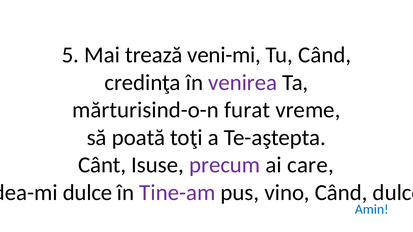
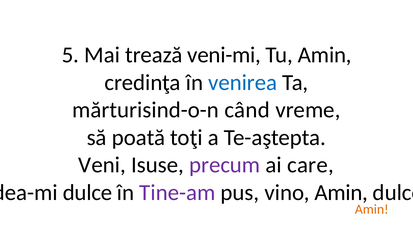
Tu Când: Când -> Amin (325, 55)
venirea colour: purple -> blue (243, 83)
furat: furat -> când (247, 110)
Cânt: Cânt -> Veni (102, 165)
vino Când: Când -> Amin (341, 193)
Amin colour: blue -> orange (372, 209)
